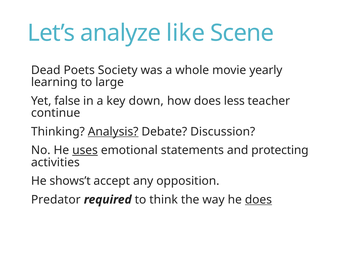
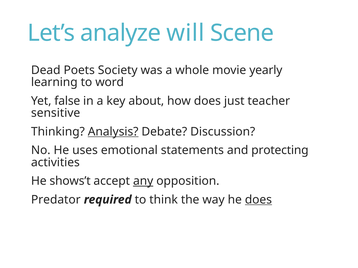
like: like -> will (185, 33)
large: large -> word (110, 82)
down: down -> about (146, 101)
less: less -> just (234, 101)
continue: continue -> sensitive (56, 113)
uses underline: present -> none (85, 151)
any underline: none -> present (143, 181)
